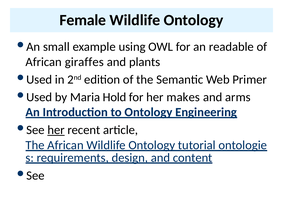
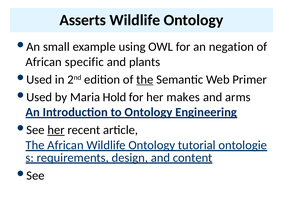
Female: Female -> Asserts (83, 20)
readable: readable -> negation (231, 47)
giraffes: giraffes -> specific (84, 62)
the underline: none -> present (145, 80)
